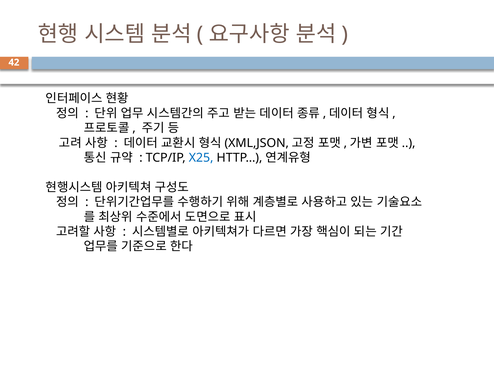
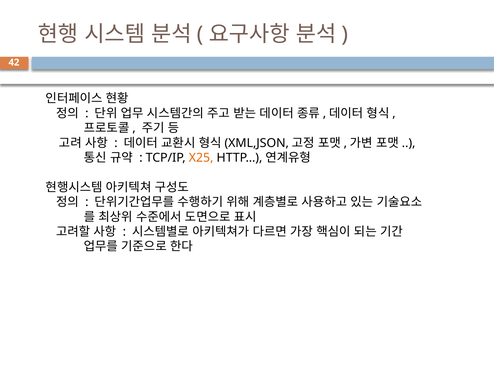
X25 colour: blue -> orange (201, 158)
